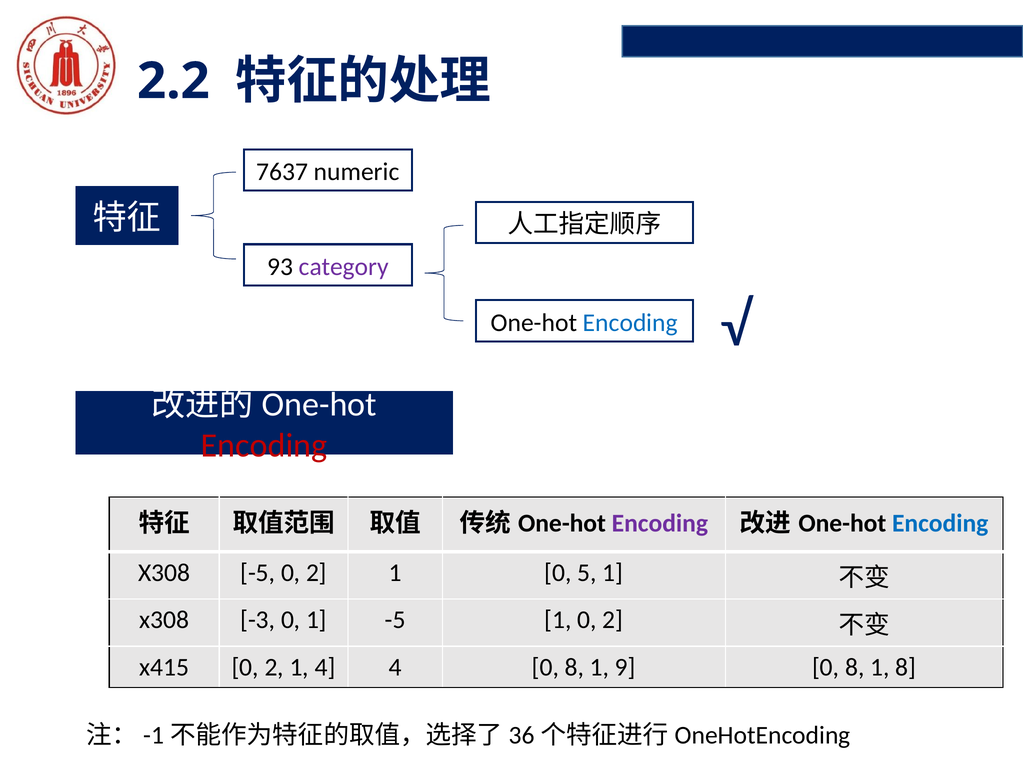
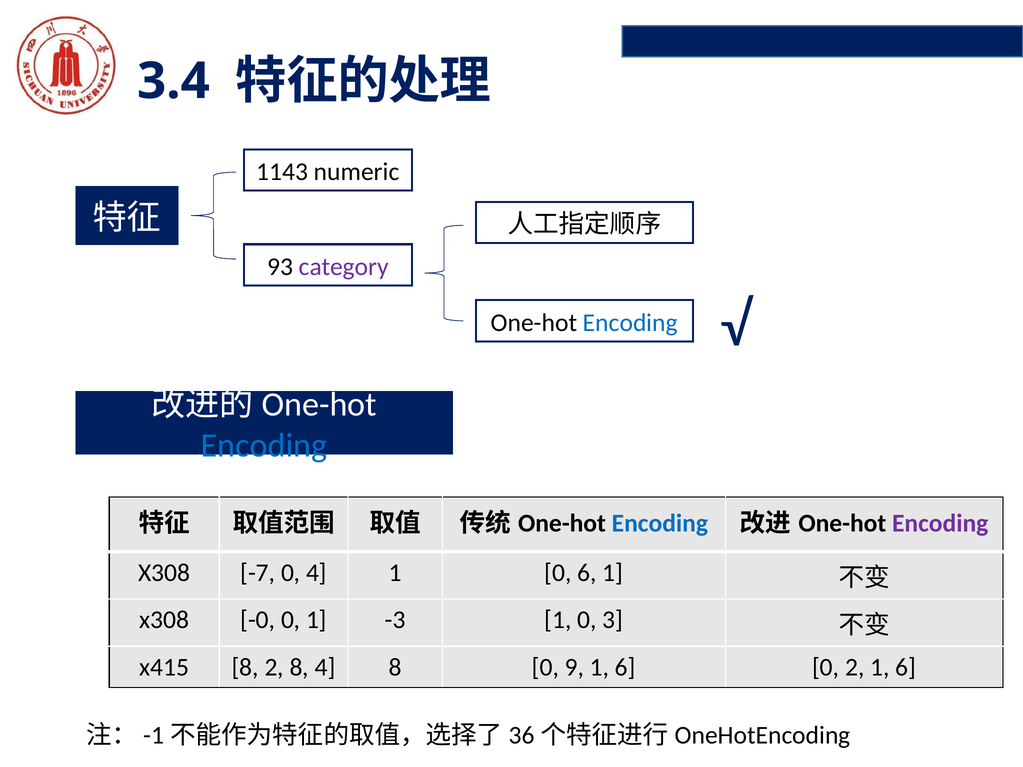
2.2: 2.2 -> 3.4 (173, 81)
7637: 7637 -> 1143 (282, 172)
Encoding colour: red -> blue (264, 446)
Encoding colour: purple -> blue (660, 524)
Encoding colour: blue -> purple (940, 524)
X308 -5: -5 -> -7 (258, 573)
2: 2 -> 4 (316, 573)
0 5: 5 -> 6 (587, 573)
-3: -3 -> -0 (258, 620)
1 -5: -5 -> -3 (395, 620)
1 0 2: 2 -> 3 (613, 620)
x415 0: 0 -> 8 (245, 667)
1: 1 -> 8 (299, 667)
4 4: 4 -> 8 (395, 667)
8: 8 -> 9 (574, 667)
9: 9 -> 6 (625, 667)
8: 8 -> 2 (855, 667)
8: 8 -> 6 (906, 667)
